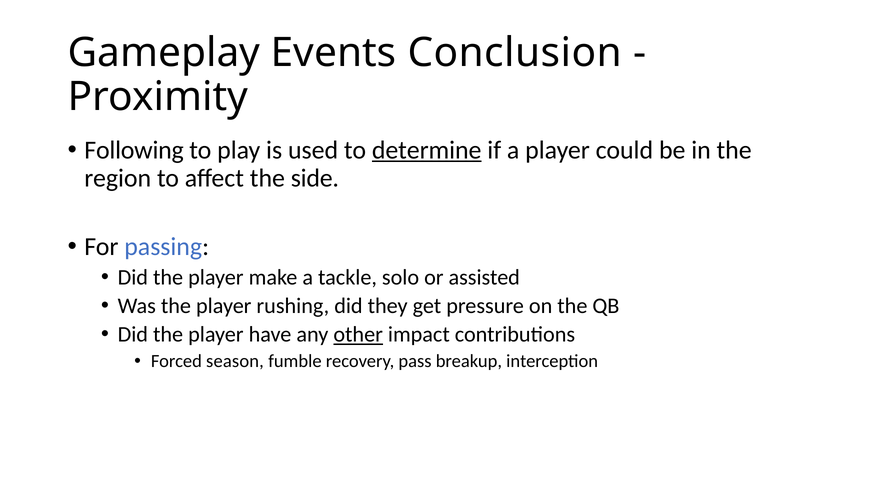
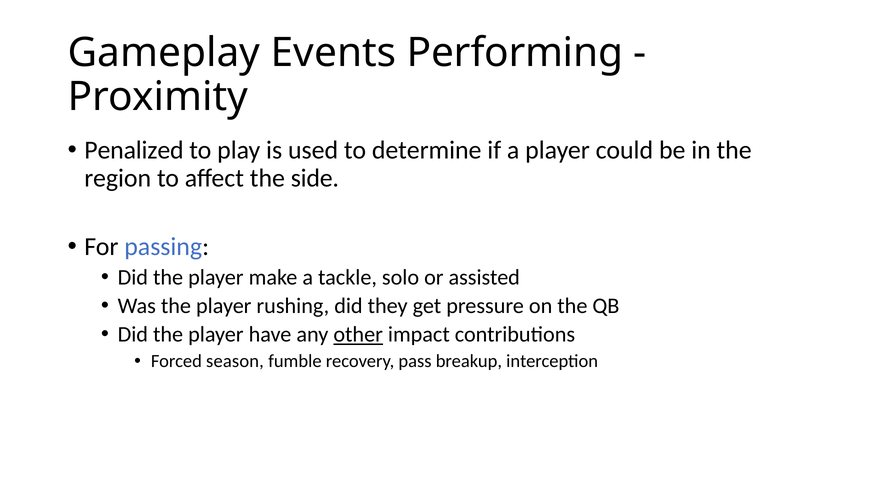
Conclusion: Conclusion -> Performing (515, 53)
Following: Following -> Penalized (134, 150)
determine underline: present -> none (427, 150)
